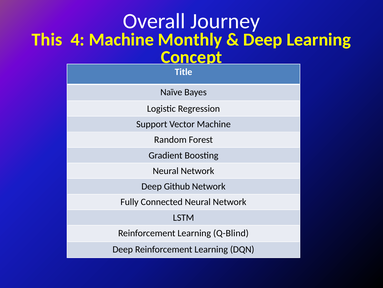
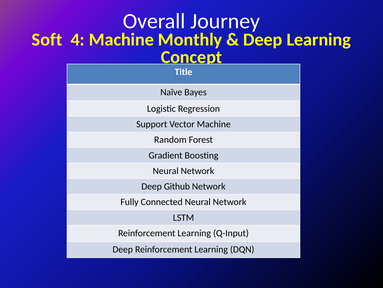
This: This -> Soft (47, 40)
Q-Blind: Q-Blind -> Q-Input (231, 233)
